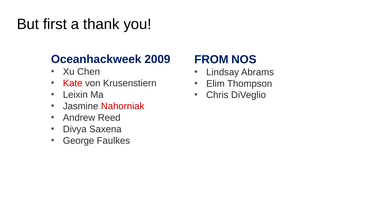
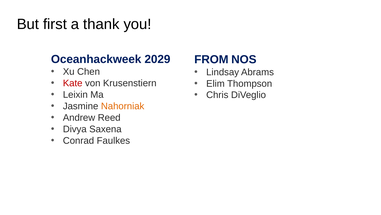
2009: 2009 -> 2029 (157, 59)
Nahorniak colour: red -> orange (123, 106)
George: George -> Conrad (78, 140)
